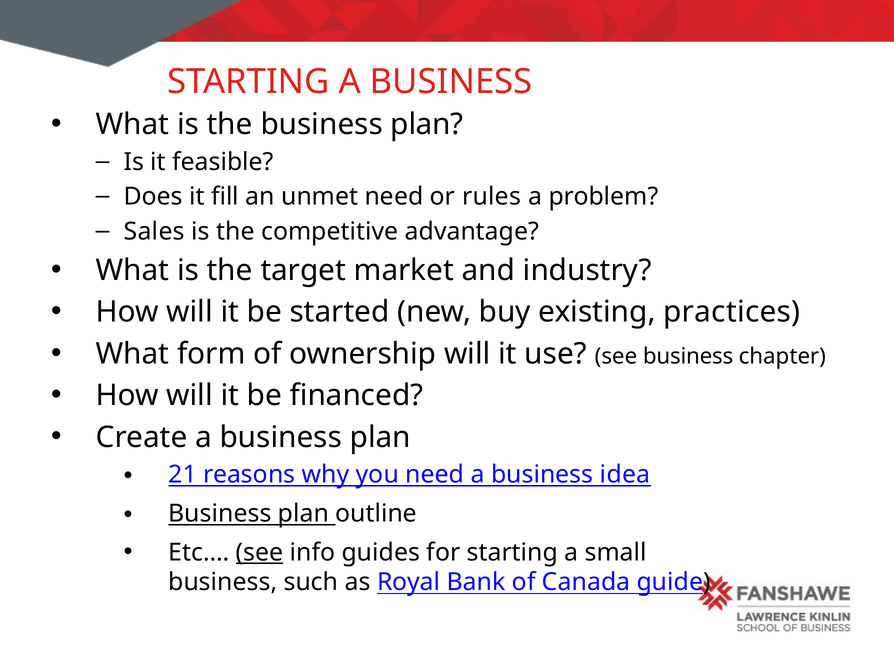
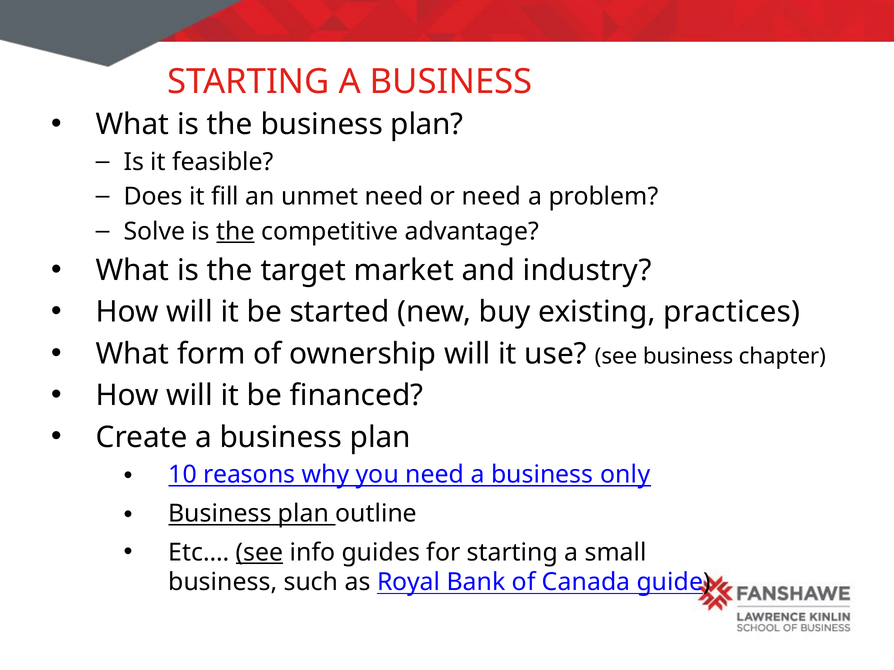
or rules: rules -> need (491, 197)
Sales: Sales -> Solve (154, 232)
the underline: none -> present (236, 232)
21: 21 -> 10 (183, 475)
idea: idea -> only (625, 475)
